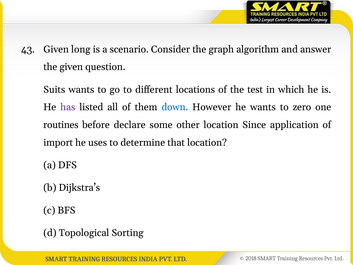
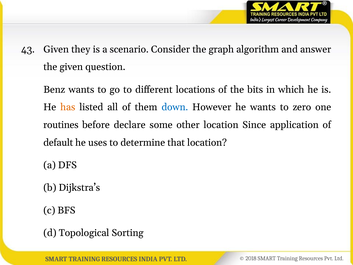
long: long -> they (81, 49)
Suits: Suits -> Benz (54, 89)
test: test -> bits (255, 89)
has colour: purple -> orange (68, 107)
import: import -> default (58, 142)
